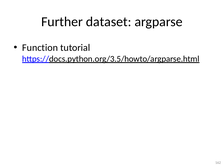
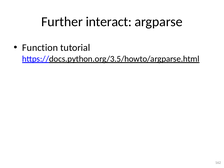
dataset: dataset -> interact (109, 22)
